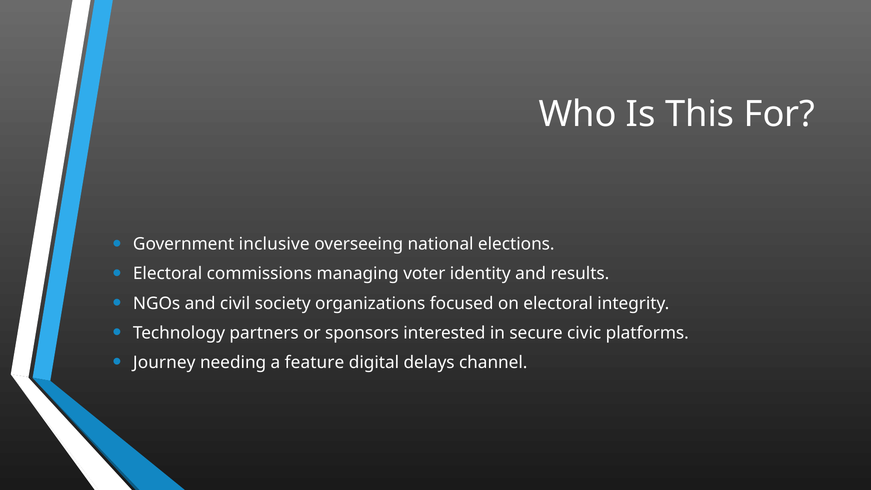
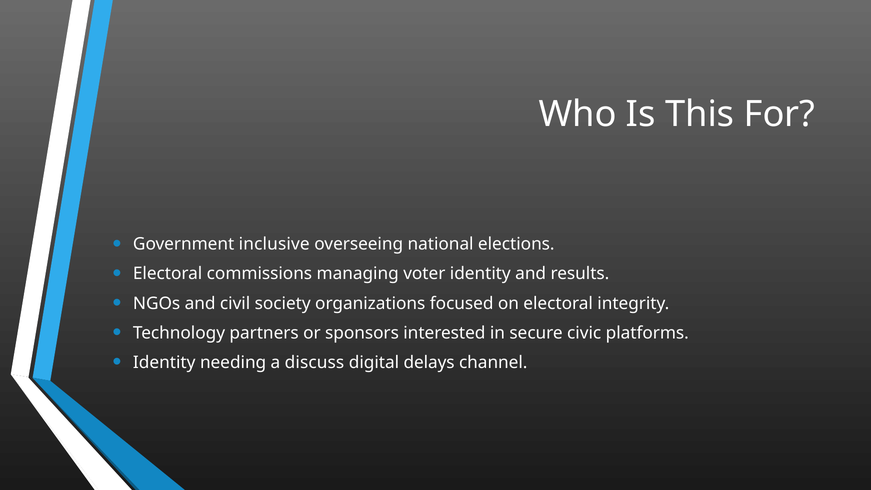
Journey: Journey -> Identity (164, 362)
feature: feature -> discuss (314, 362)
